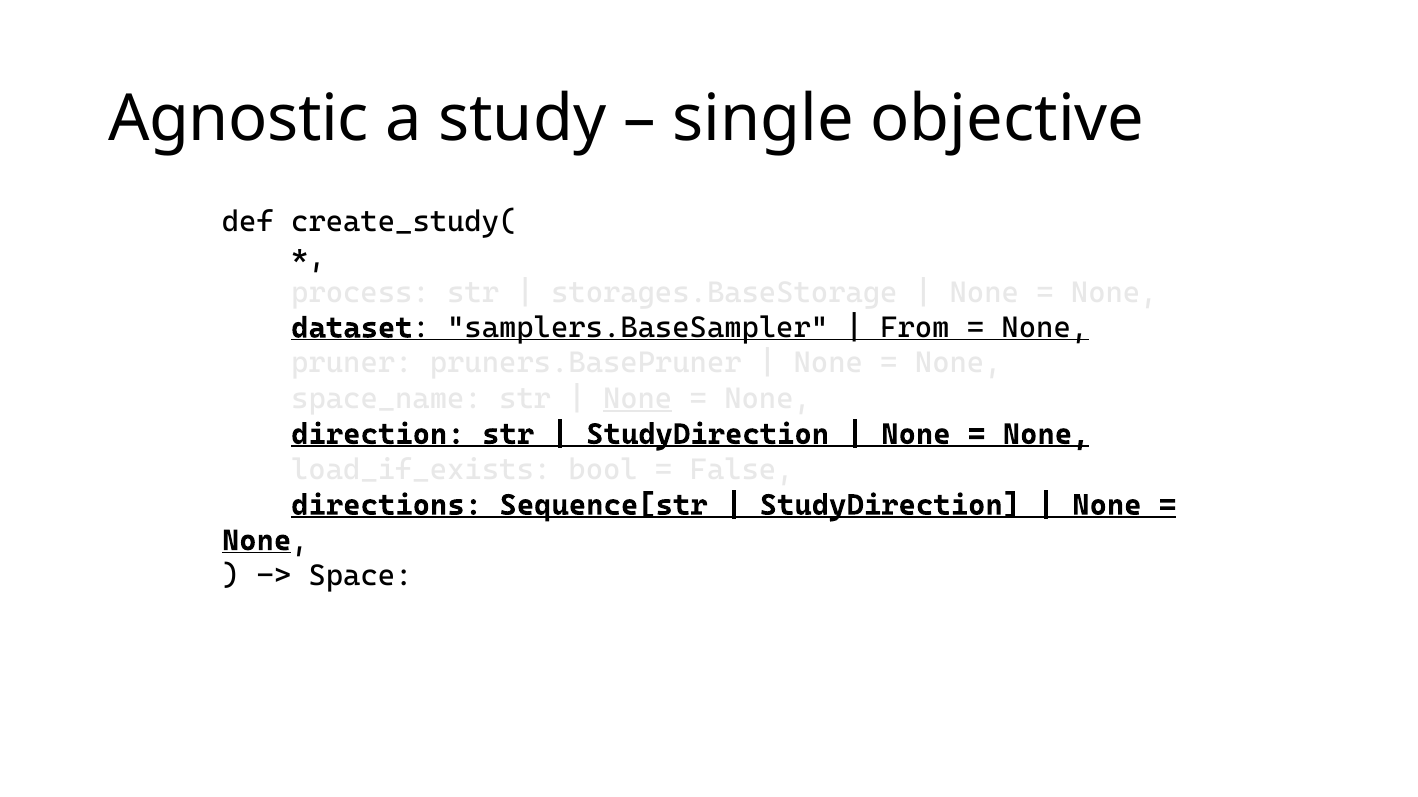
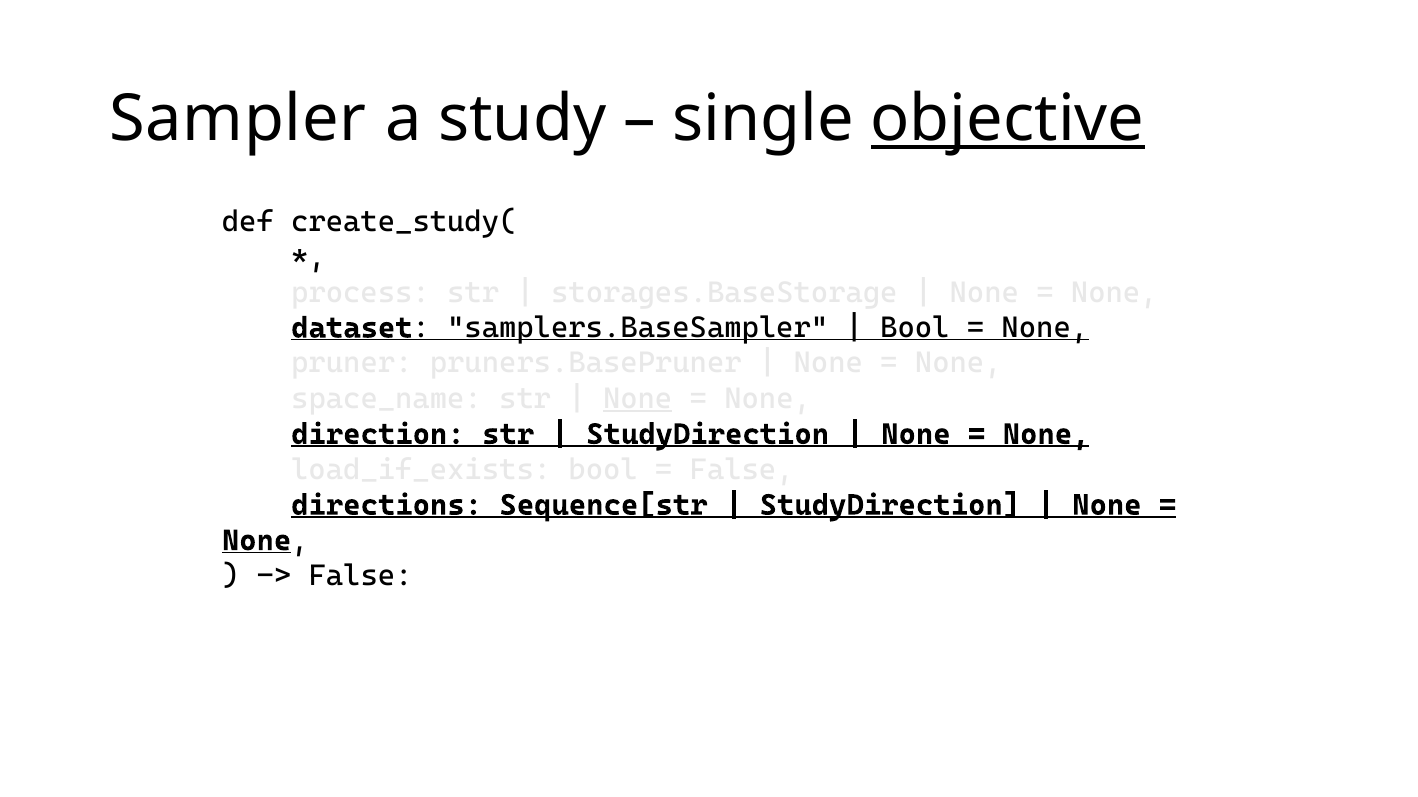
Agnostic: Agnostic -> Sampler (238, 119)
objective underline: none -> present (1008, 119)
From: From -> Bool (915, 328)
Space: Space -> False (361, 576)
